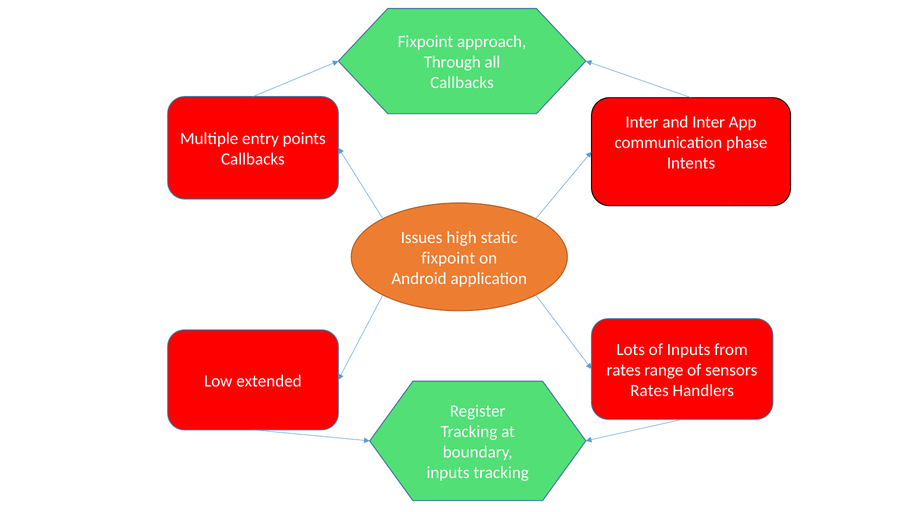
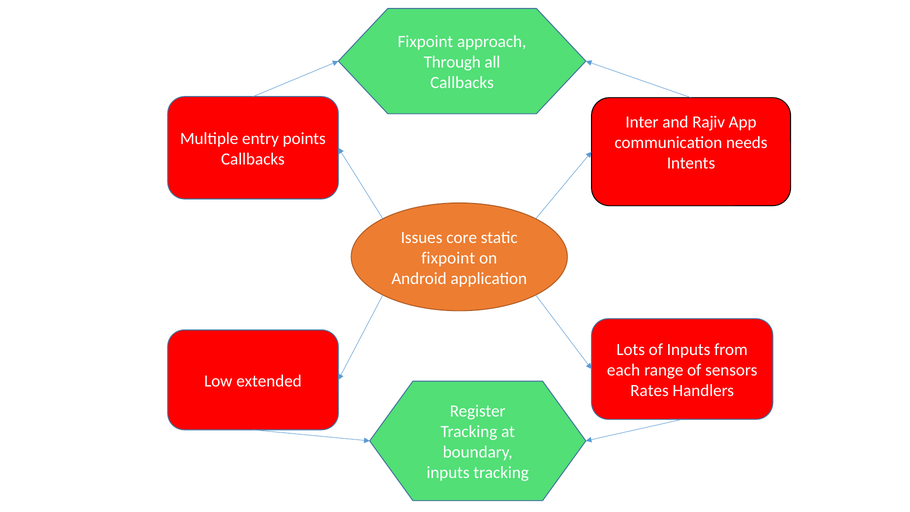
and Inter: Inter -> Rajiv (709, 122)
phase: phase -> needs (747, 143)
high: high -> core (462, 238)
rates: rates -> each (624, 370)
